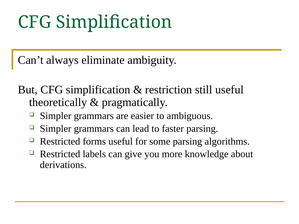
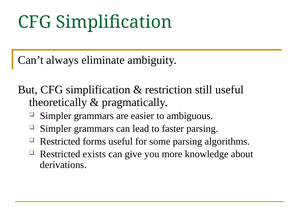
labels: labels -> exists (94, 154)
